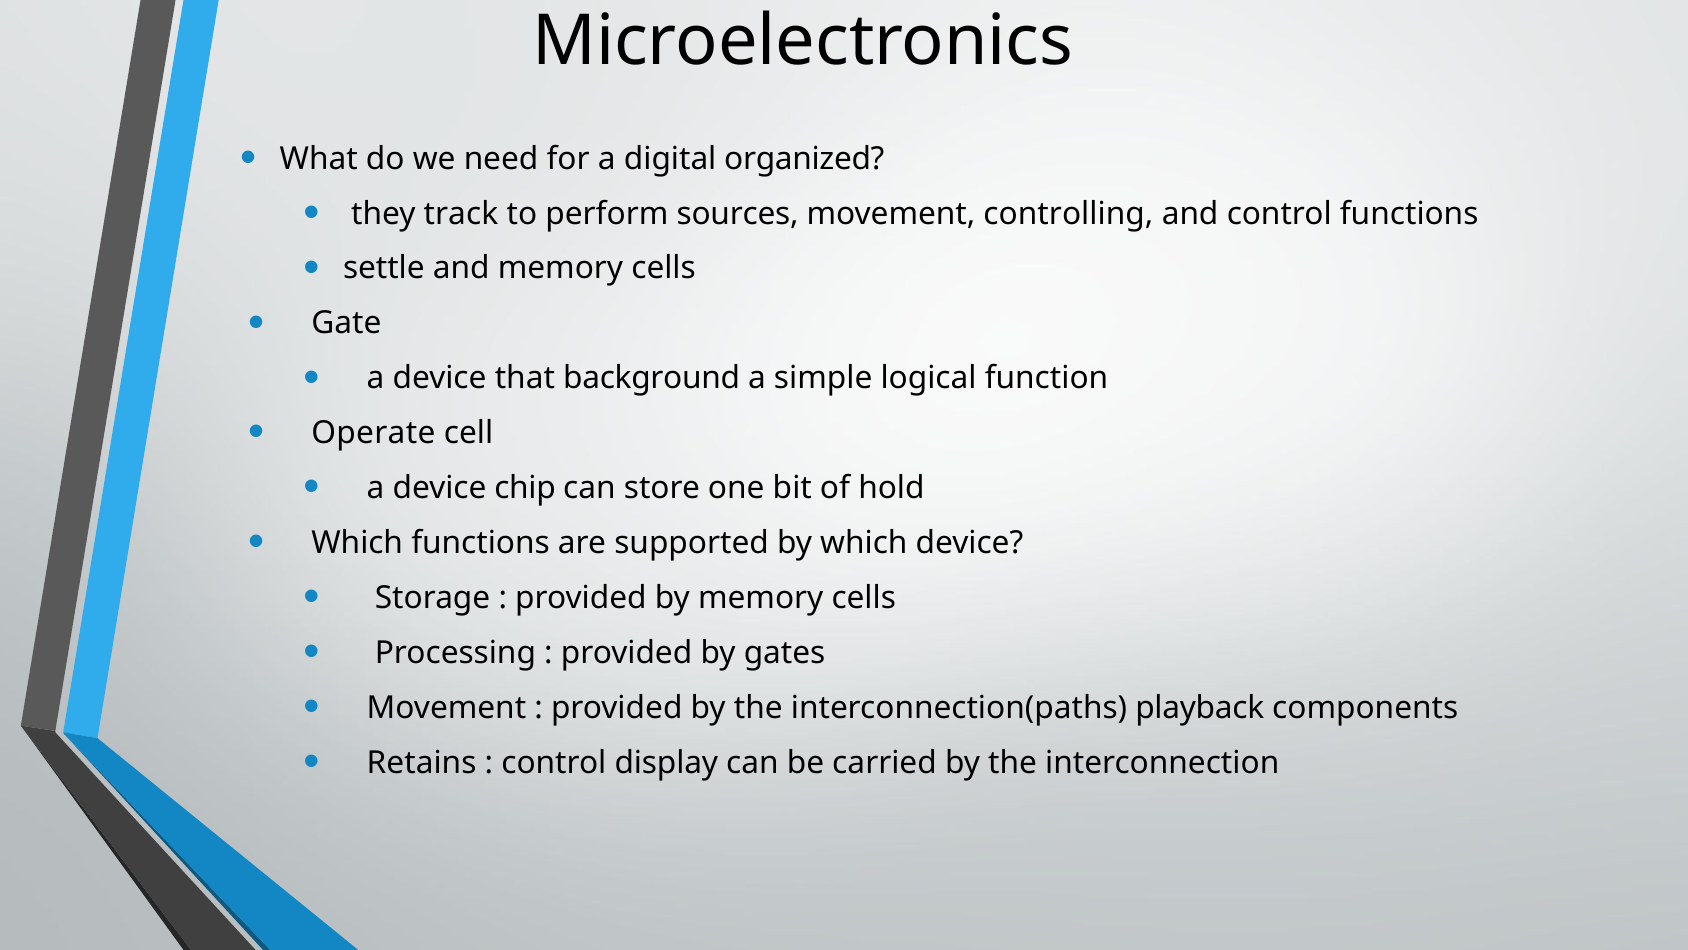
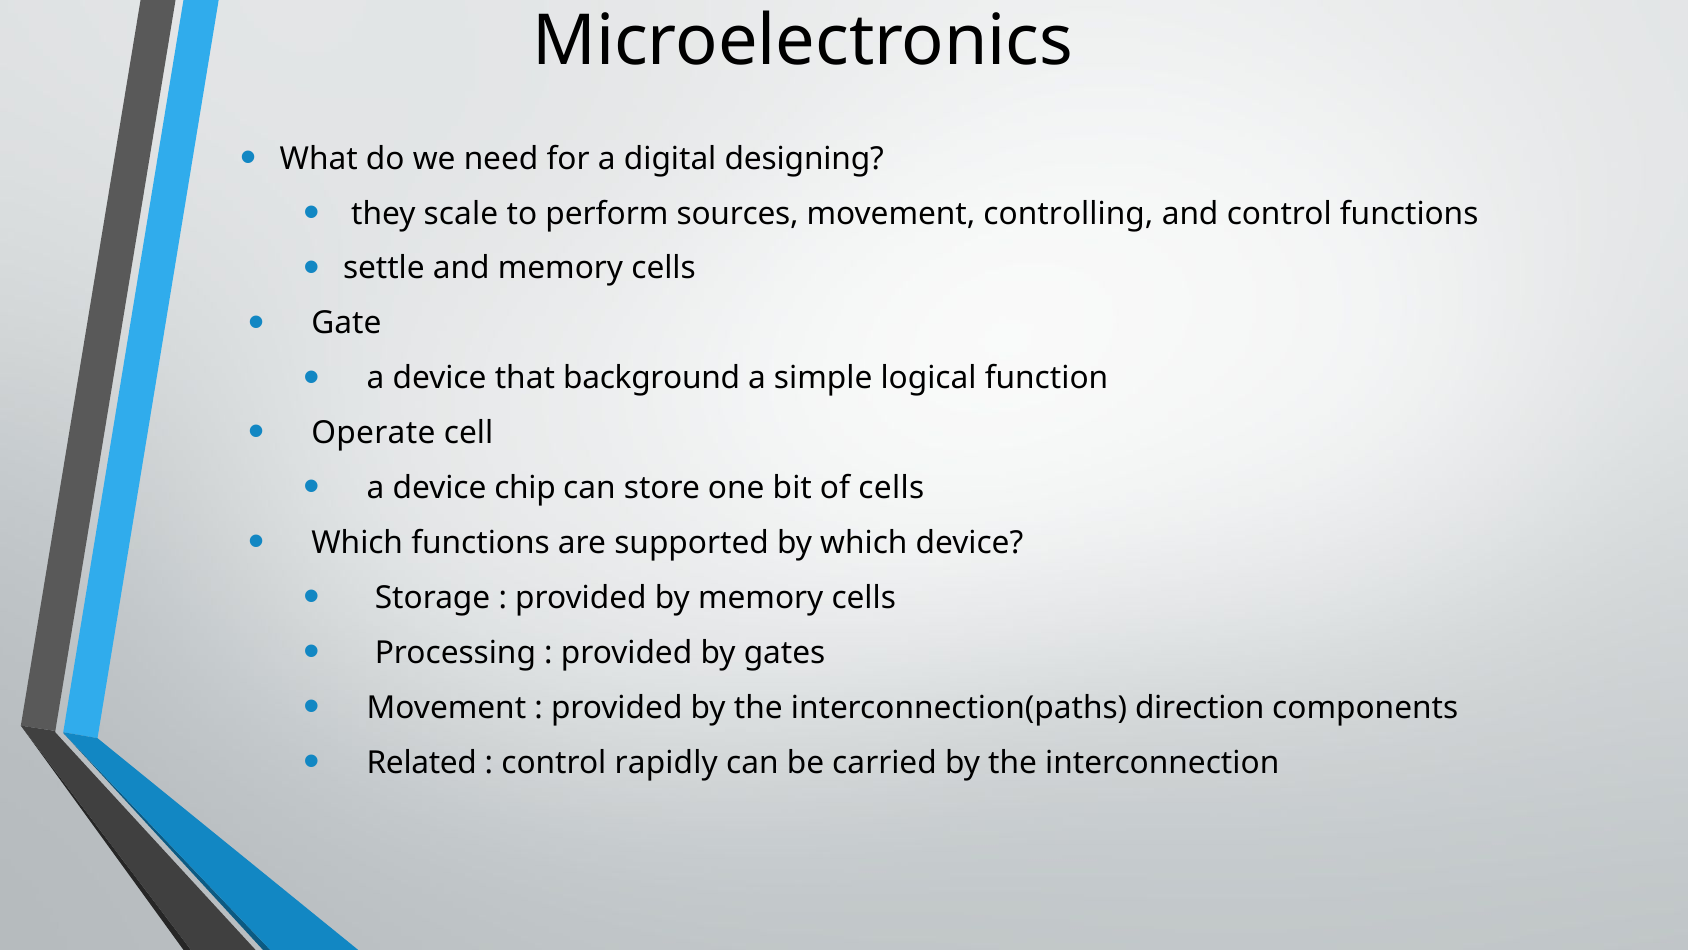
organized: organized -> designing (804, 159)
track: track -> scale (461, 213)
of hold: hold -> cells (891, 488)
playback: playback -> direction (1200, 707)
Retains: Retains -> Related (422, 762)
display: display -> rapidly (666, 762)
